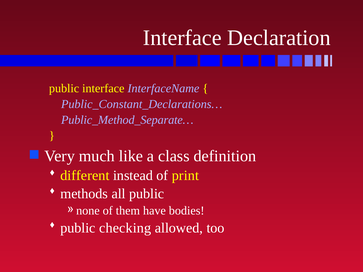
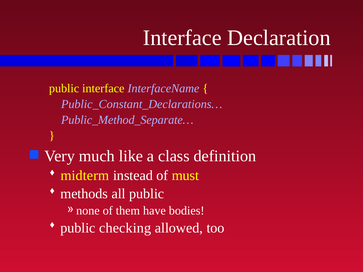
different: different -> midterm (85, 176)
print: print -> must (185, 176)
